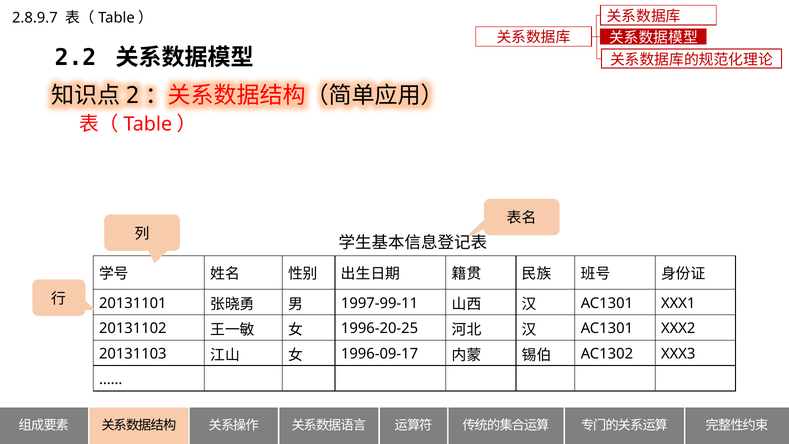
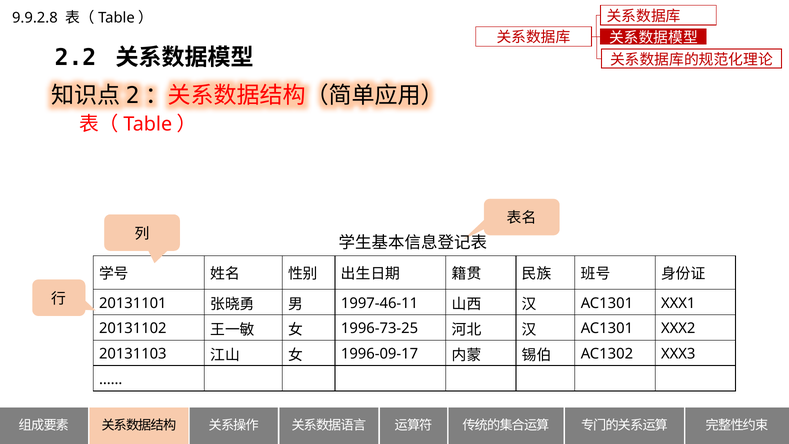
2.8.9.7: 2.8.9.7 -> 9.9.2.8 (35, 18)
1997-99-11: 1997-99-11 -> 1997-46-11 (380, 303)
1996-20-25: 1996-20-25 -> 1996-73-25 (380, 328)
